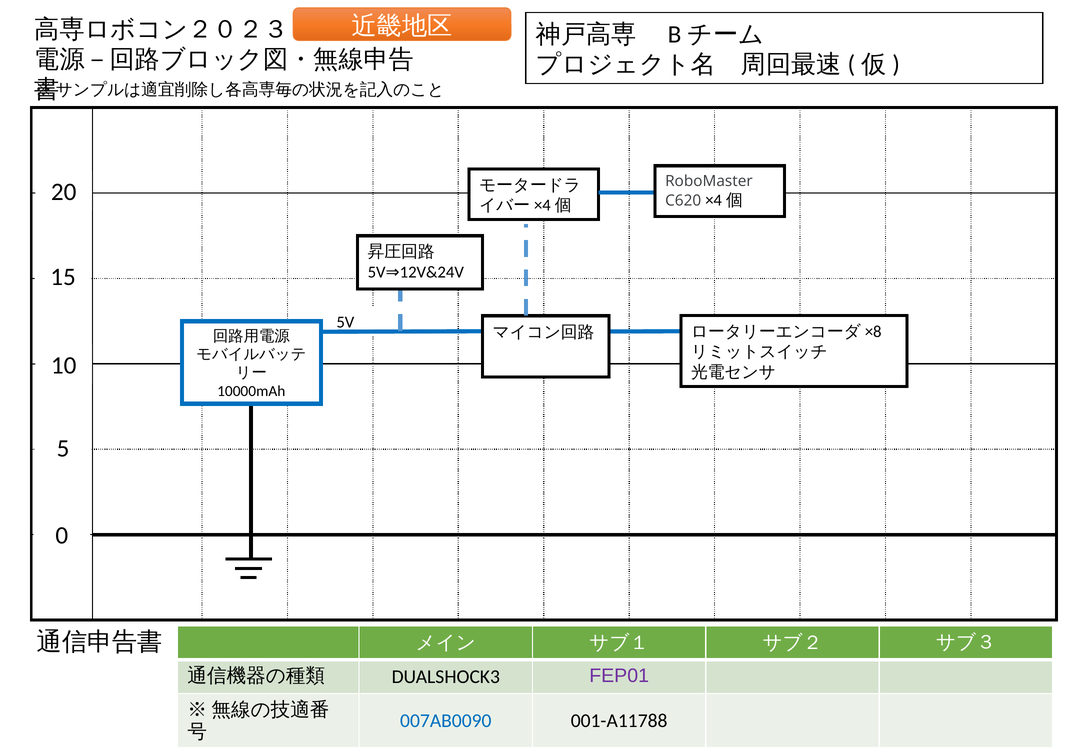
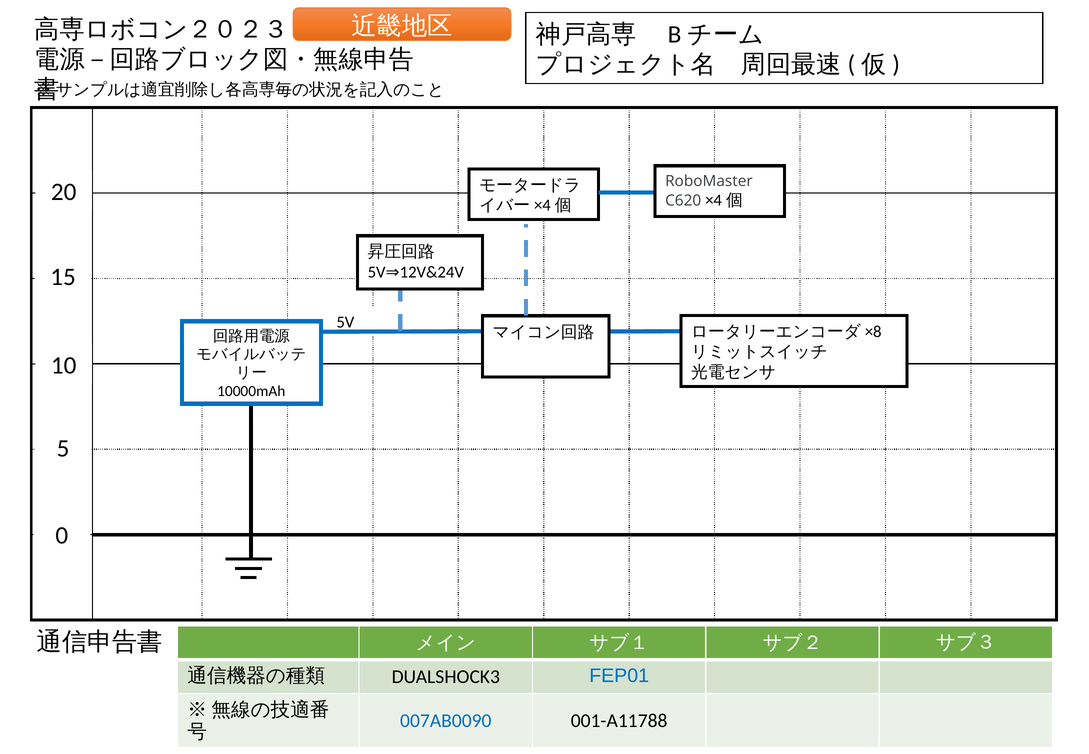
FEP01 colour: purple -> blue (619, 676)
